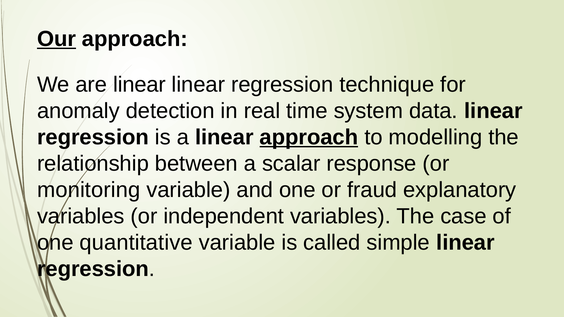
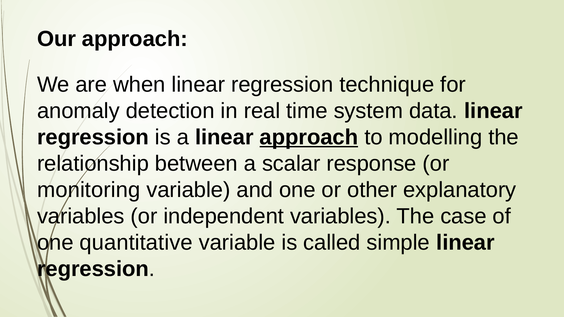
Our underline: present -> none (56, 39)
are linear: linear -> when (139, 85)
fraud: fraud -> other (372, 190)
